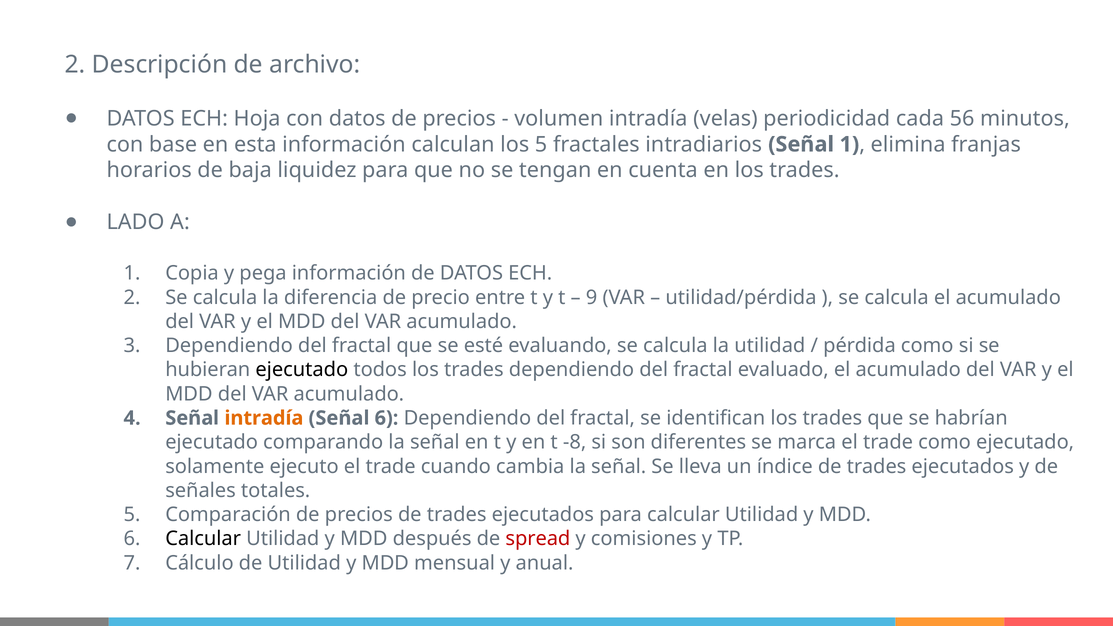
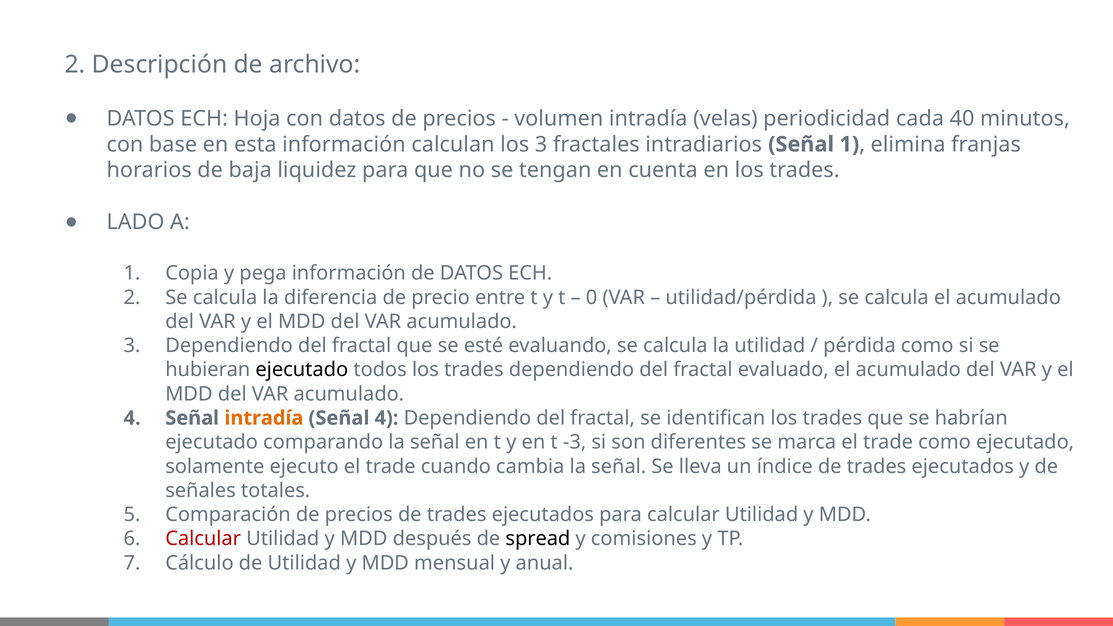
56: 56 -> 40 (962, 118)
los 5: 5 -> 3 (541, 144)
9: 9 -> 0 (592, 297)
Señal 6: 6 -> 4 (386, 418)
-8: -8 -> -3 (575, 442)
Calcular colour: black -> red (203, 539)
spread colour: red -> black (538, 539)
